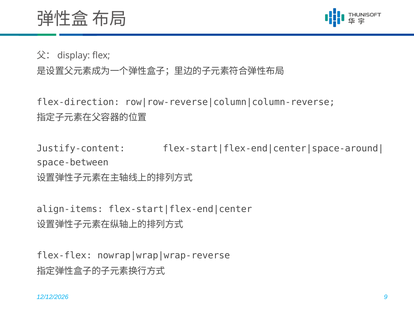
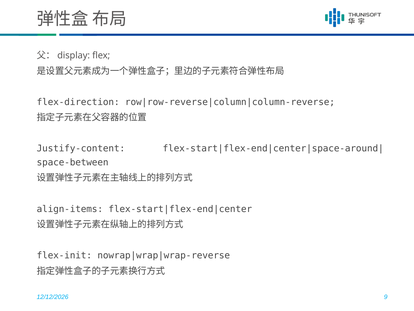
flex-flex: flex-flex -> flex-init (64, 255)
